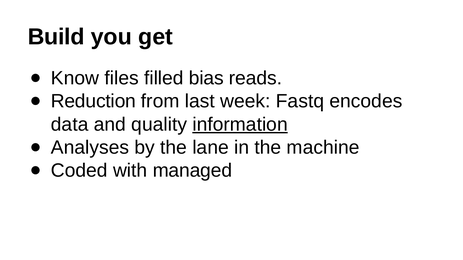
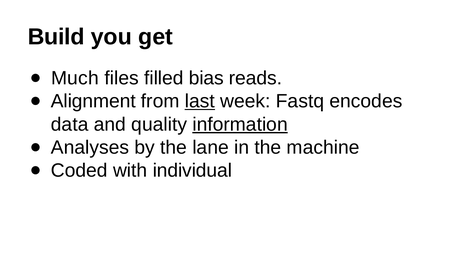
Know: Know -> Much (75, 78)
Reduction: Reduction -> Alignment (93, 101)
last underline: none -> present (200, 101)
managed: managed -> individual (192, 171)
